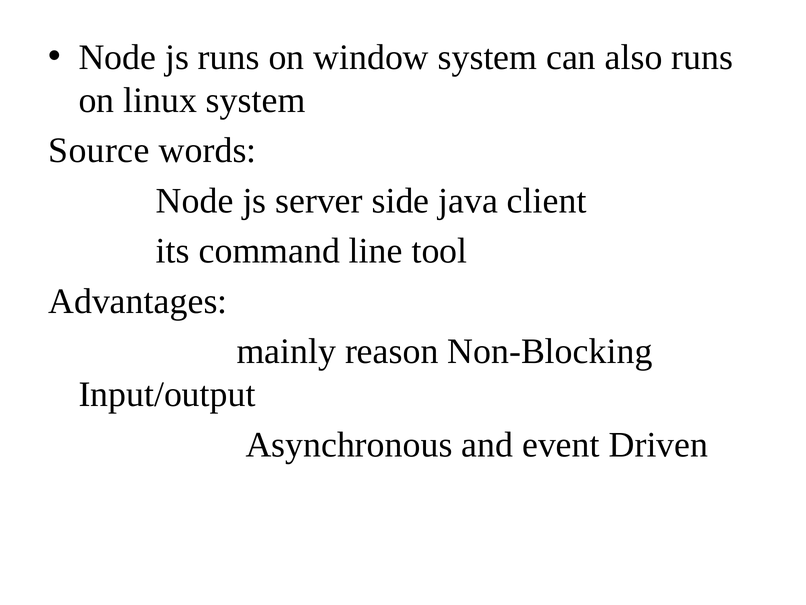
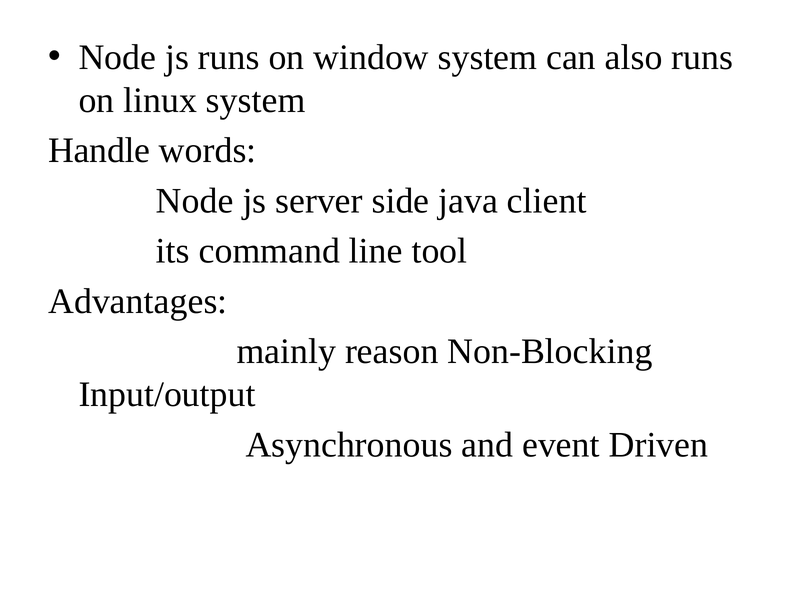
Source: Source -> Handle (99, 151)
